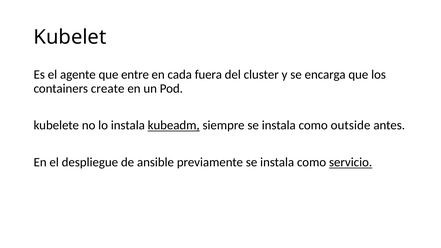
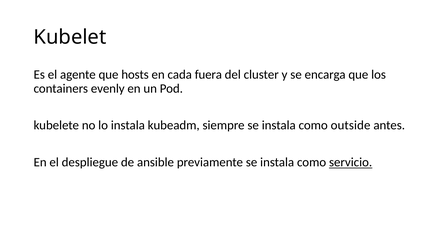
entre: entre -> hosts (135, 75)
create: create -> evenly (108, 88)
kubeadm underline: present -> none (174, 125)
